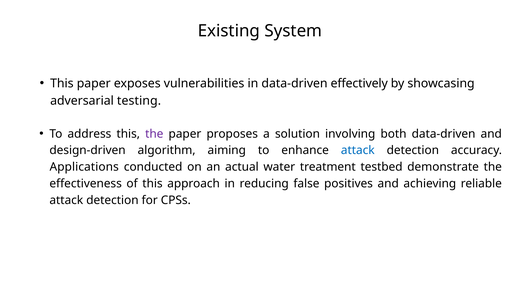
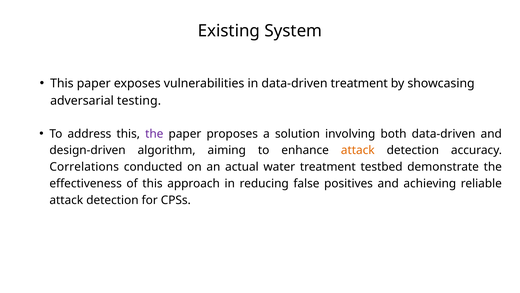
data-driven effectively: effectively -> treatment (359, 83)
attack colour: blue -> orange (358, 150)
Applications: Applications -> Correlations (84, 167)
